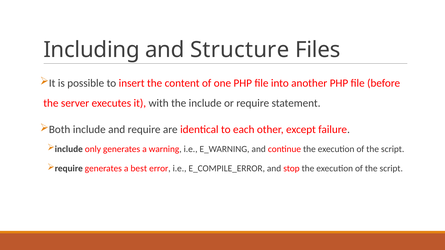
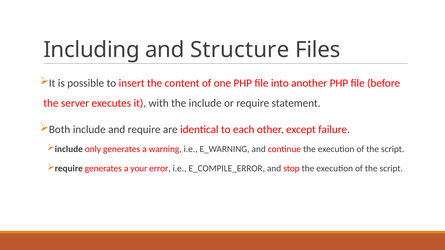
best: best -> your (139, 169)
